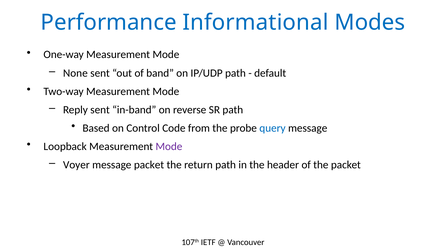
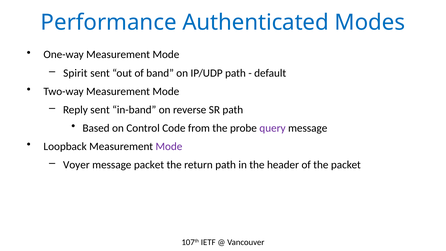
Informational: Informational -> Authenticated (256, 22)
None: None -> Spirit (75, 73)
query colour: blue -> purple (273, 128)
